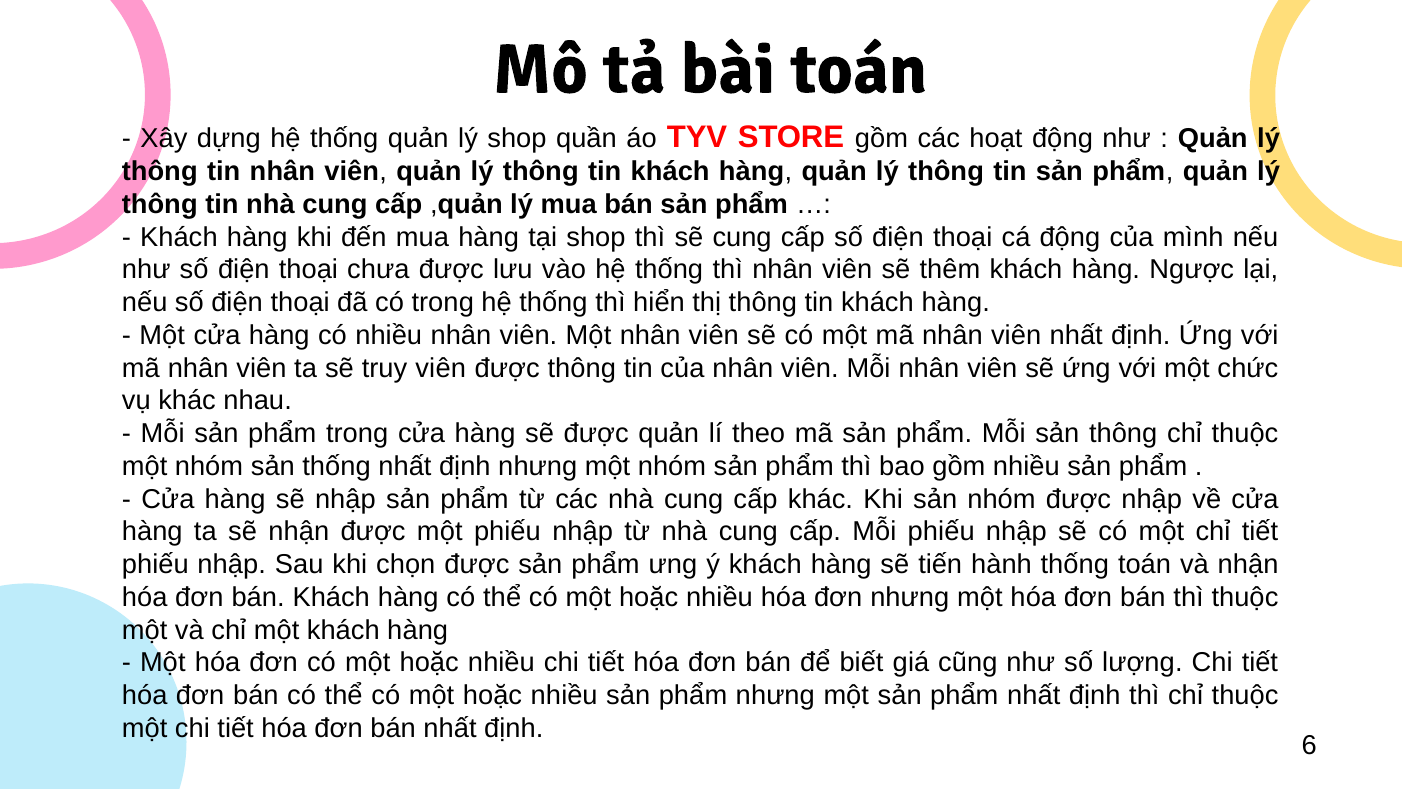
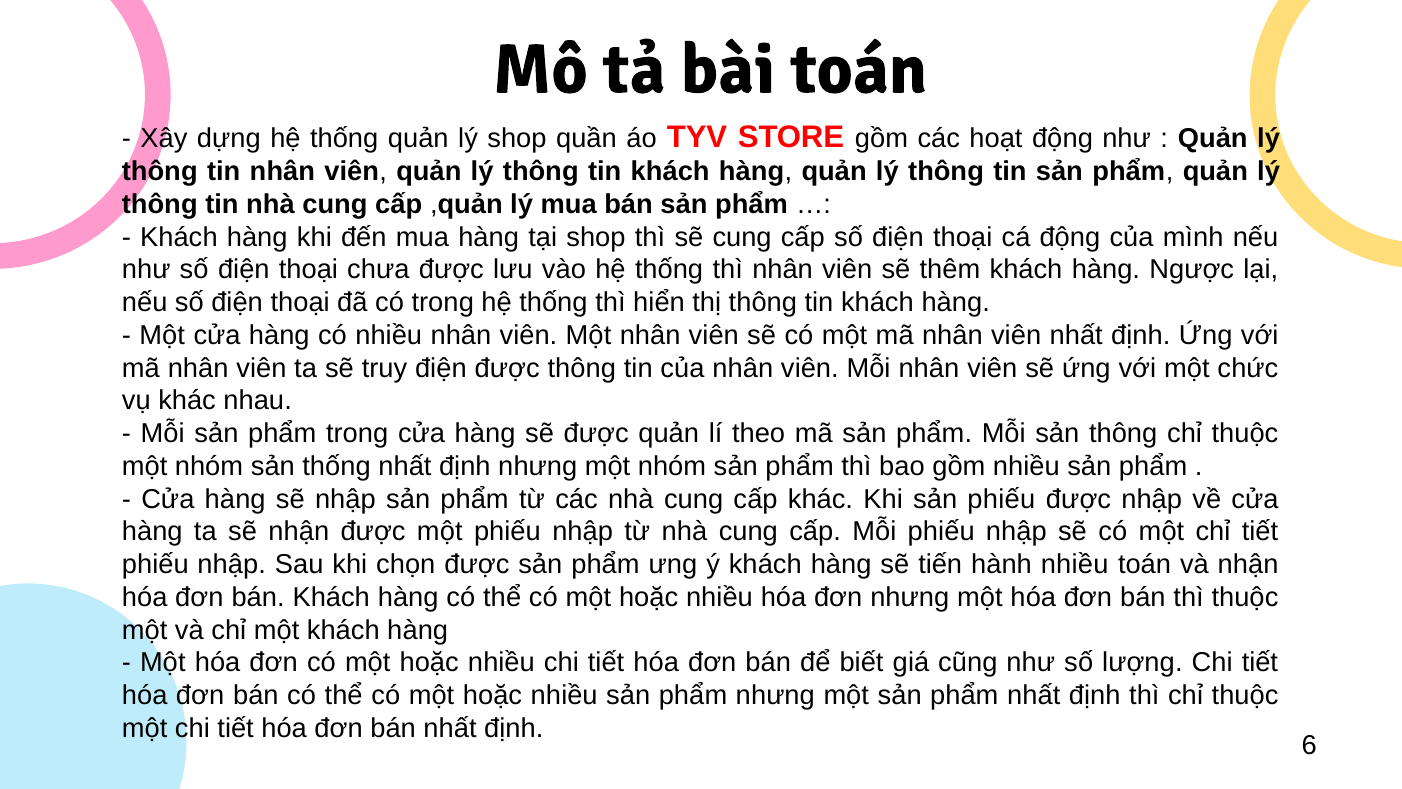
truy viên: viên -> điện (441, 368)
sản nhóm: nhóm -> phiếu (1001, 499)
hành thống: thống -> nhiều (1075, 564)
